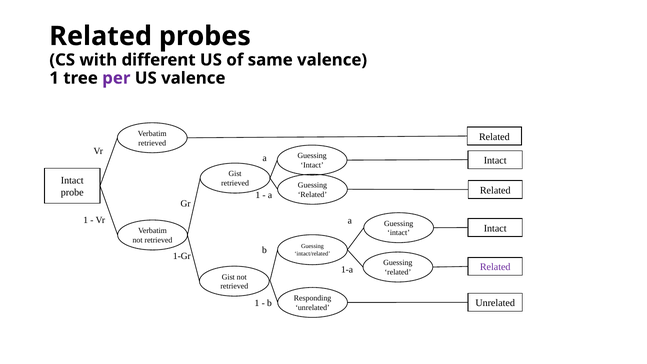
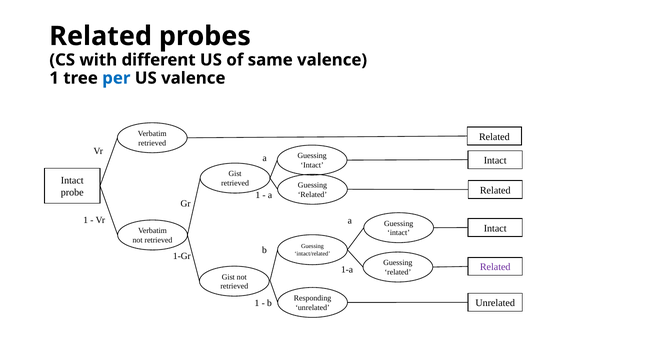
per colour: purple -> blue (116, 78)
